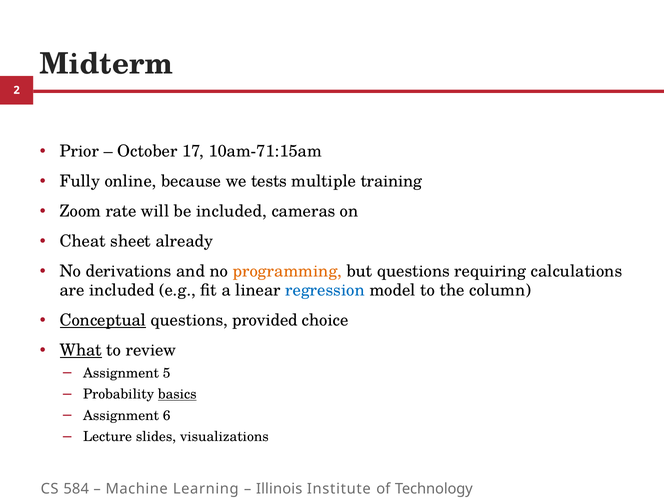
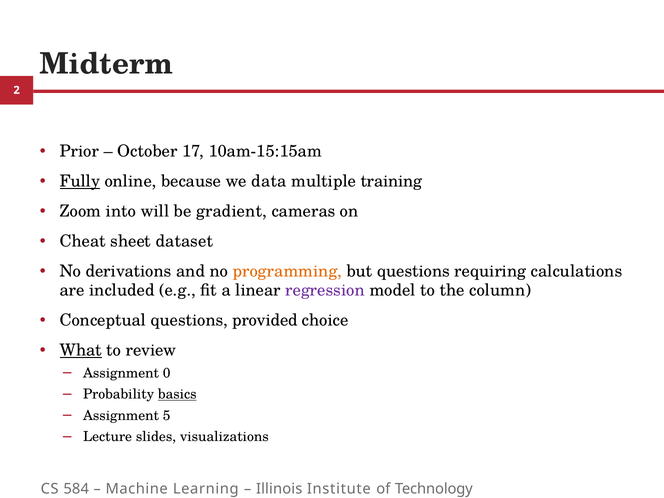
10am-71:15am: 10am-71:15am -> 10am-15:15am (265, 151)
Fully underline: none -> present (80, 181)
tests: tests -> data (269, 181)
rate: rate -> into (121, 211)
be included: included -> gradient (231, 211)
already: already -> dataset (184, 241)
regression colour: blue -> purple (325, 290)
Conceptual underline: present -> none (103, 320)
5: 5 -> 0 (167, 373)
6: 6 -> 5 (167, 416)
